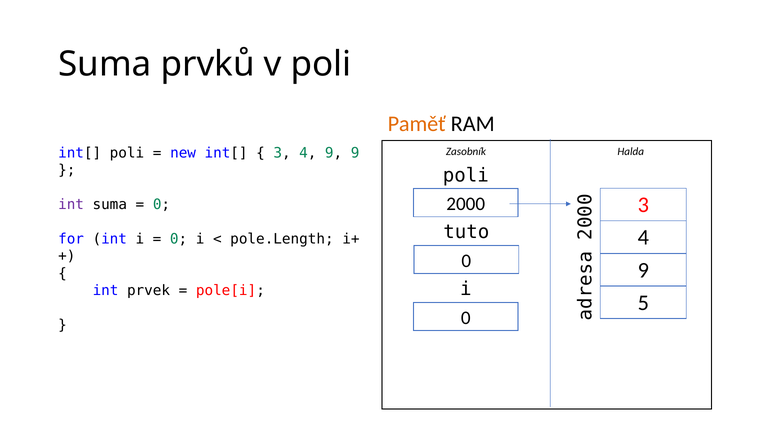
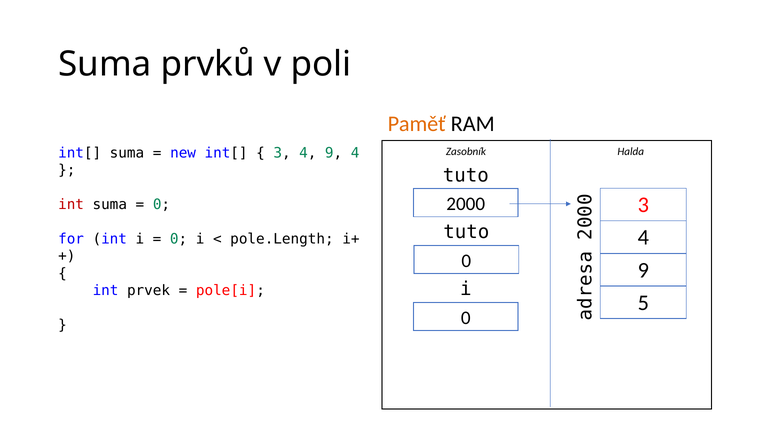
int[ poli: poli -> suma (127, 153)
9 9: 9 -> 4 (355, 153)
poli: poli -> tuto (466, 175)
int colour: purple -> red (71, 205)
